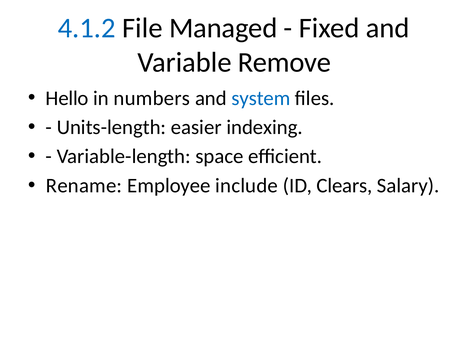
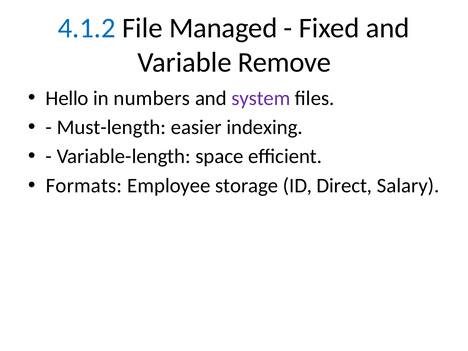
system colour: blue -> purple (261, 98)
Units-length: Units-length -> Must-length (111, 127)
Rename: Rename -> Formats (84, 186)
include: include -> storage (247, 186)
Clears: Clears -> Direct (344, 186)
